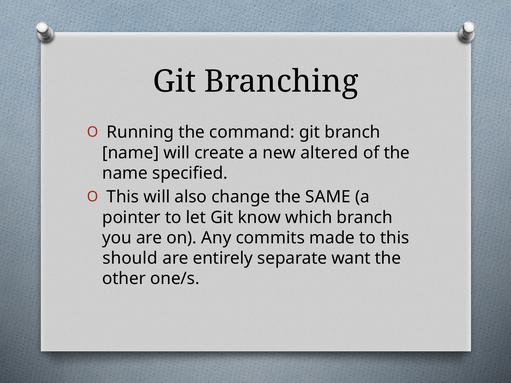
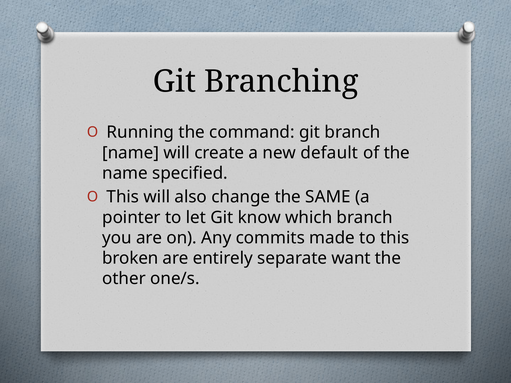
altered: altered -> default (329, 153)
should: should -> broken (130, 258)
